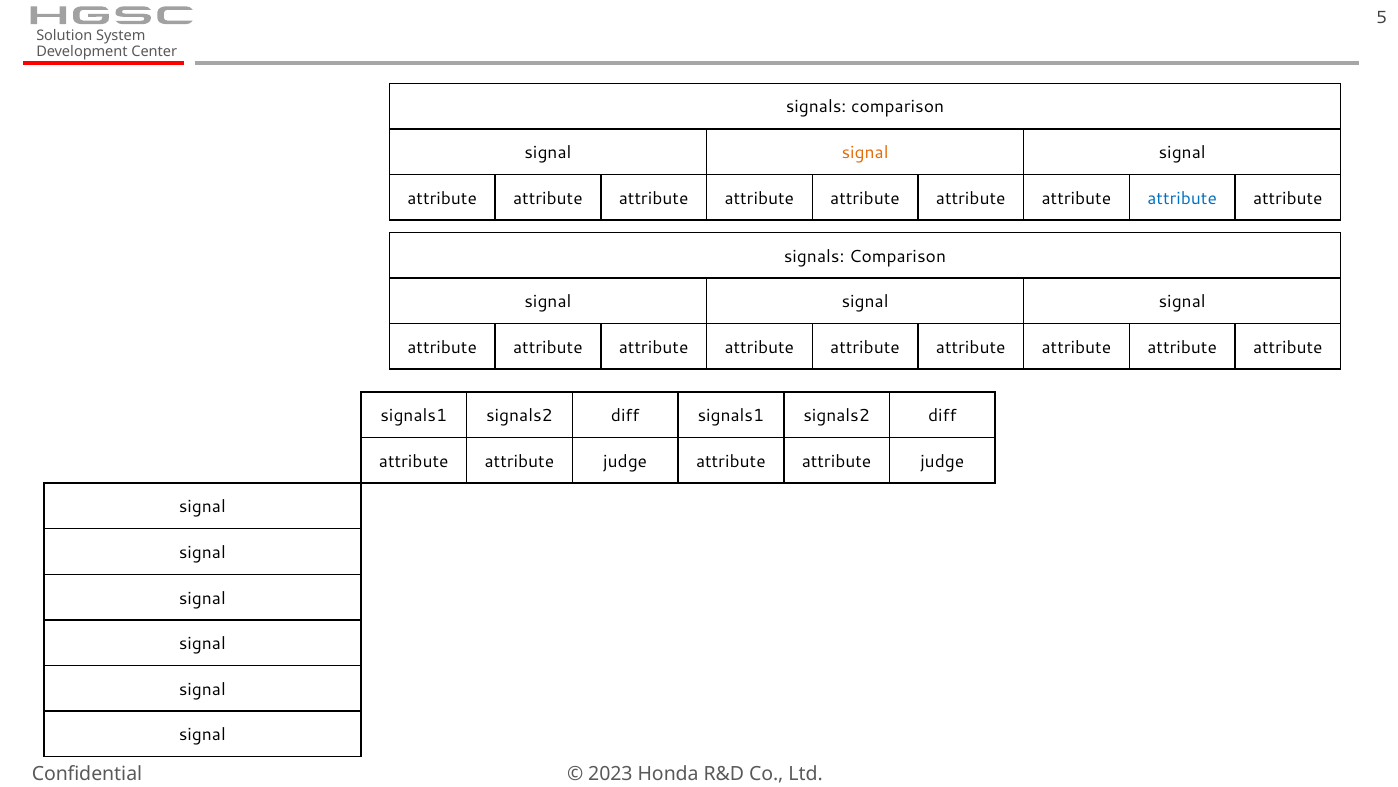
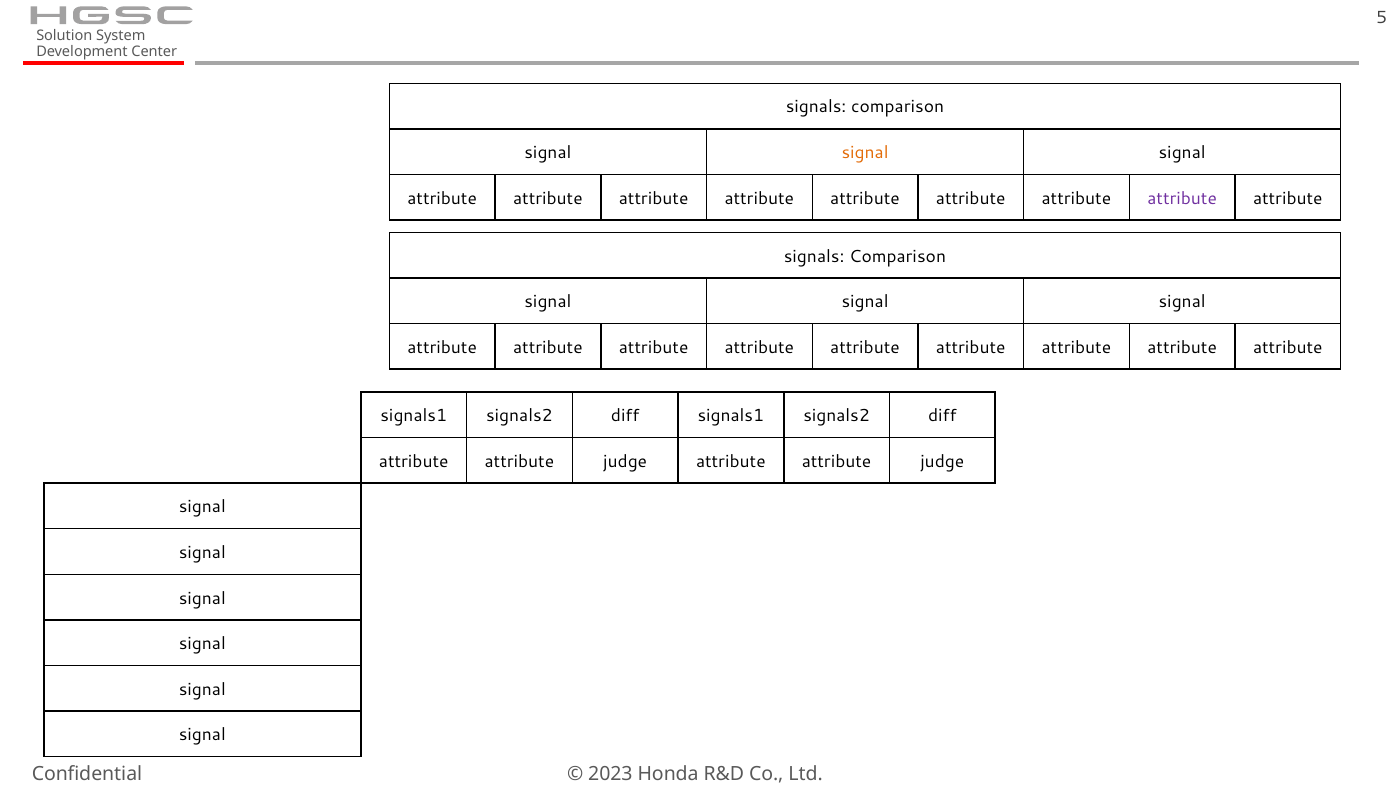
attribute colour: blue -> purple (1182, 198)
